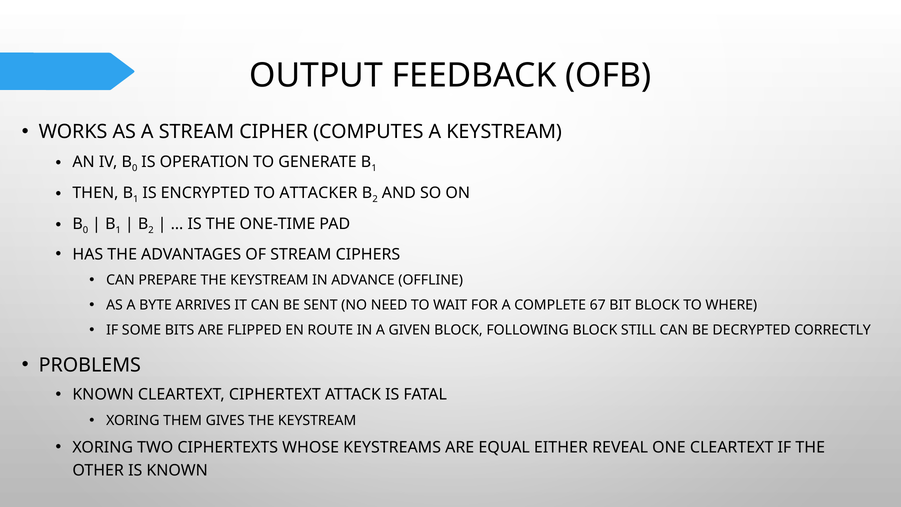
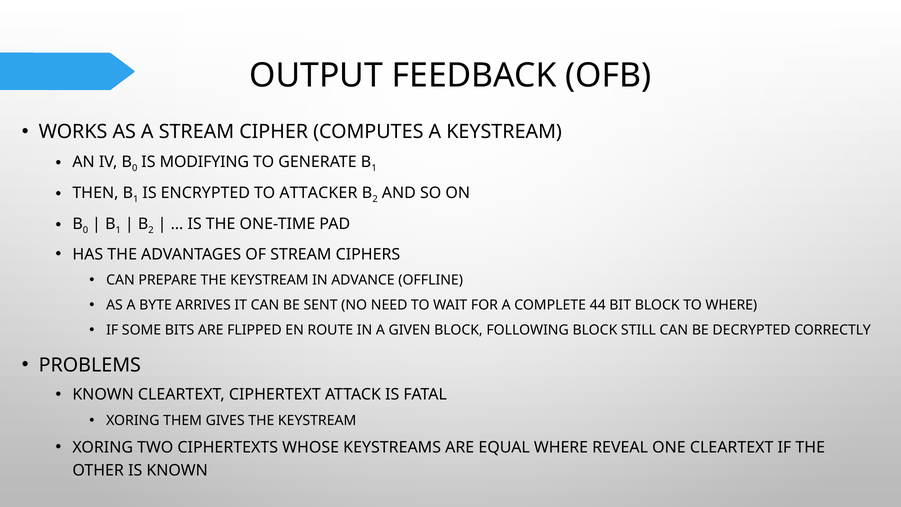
OPERATION: OPERATION -> MODIFYING (204, 162)
67: 67 -> 44 (598, 305)
EQUAL EITHER: EITHER -> WHERE (561, 447)
